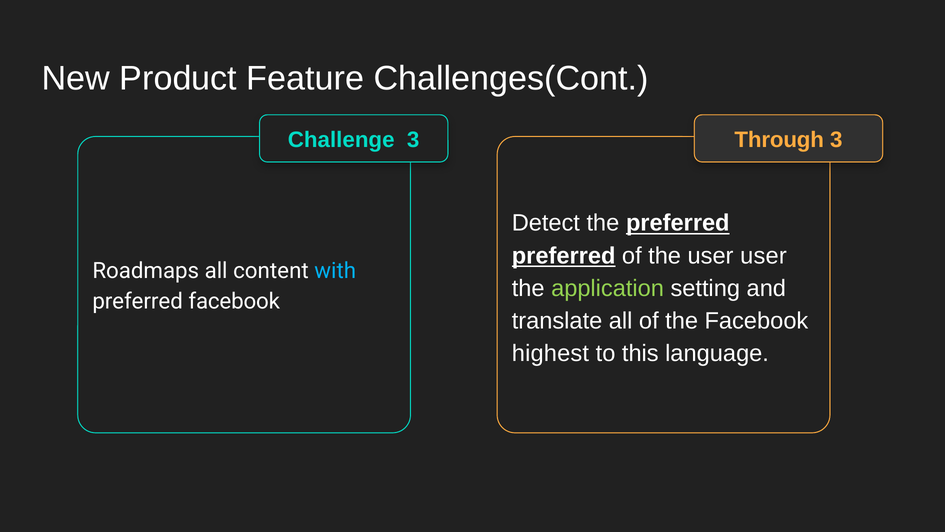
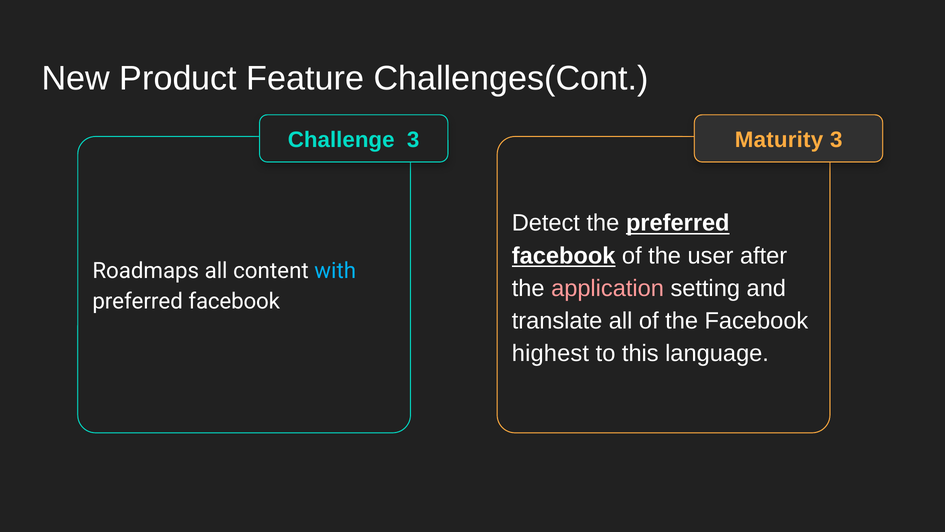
Through: Through -> Maturity (779, 140)
preferred: preferred -> facebook (564, 256)
user user: user -> after (764, 256)
application colour: light green -> pink (608, 288)
